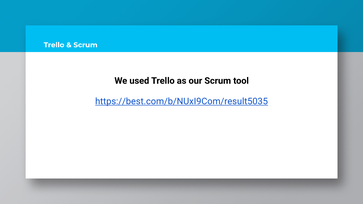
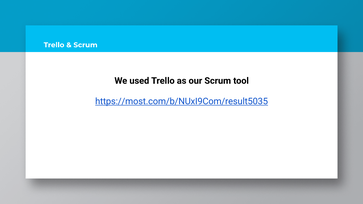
https://best.com/b/NUxI9Com/result5035: https://best.com/b/NUxI9Com/result5035 -> https://most.com/b/NUxI9Com/result5035 (182, 101)
